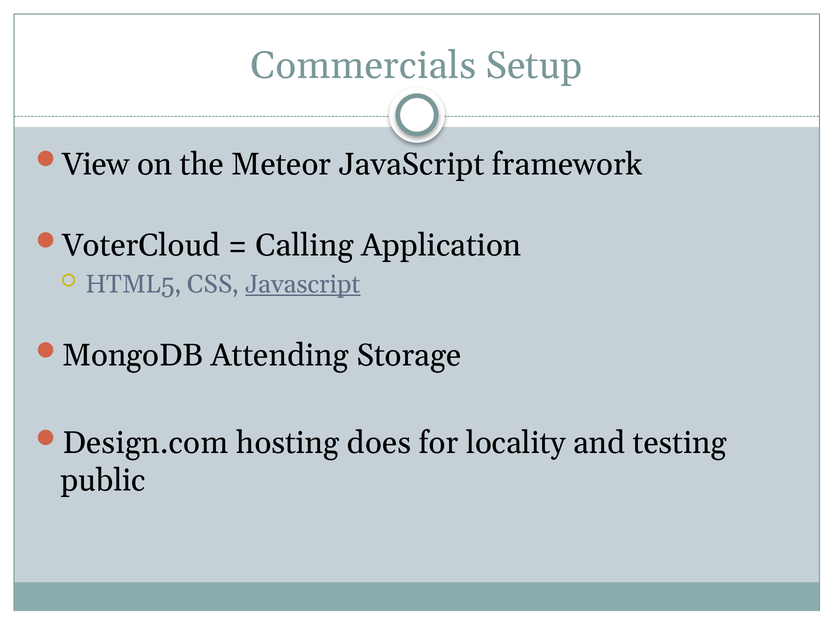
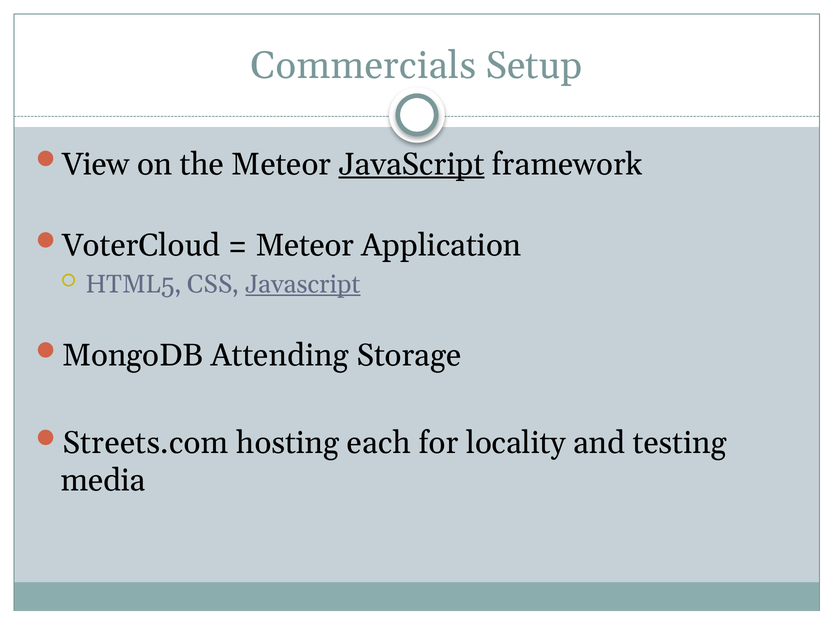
JavaScript underline: none -> present (412, 164)
Calling: Calling -> Meteor (305, 246)
Design.com: Design.com -> Streets.com (145, 443)
does: does -> each (379, 443)
public: public -> media (103, 481)
